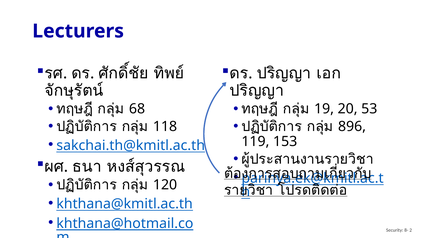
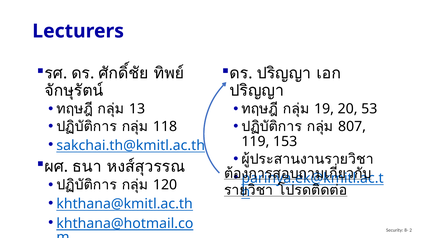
68: 68 -> 13 (137, 109)
896: 896 -> 807 (352, 126)
